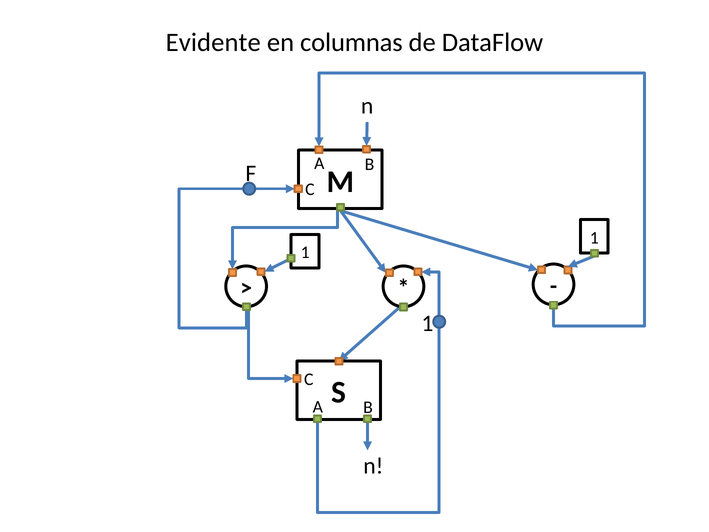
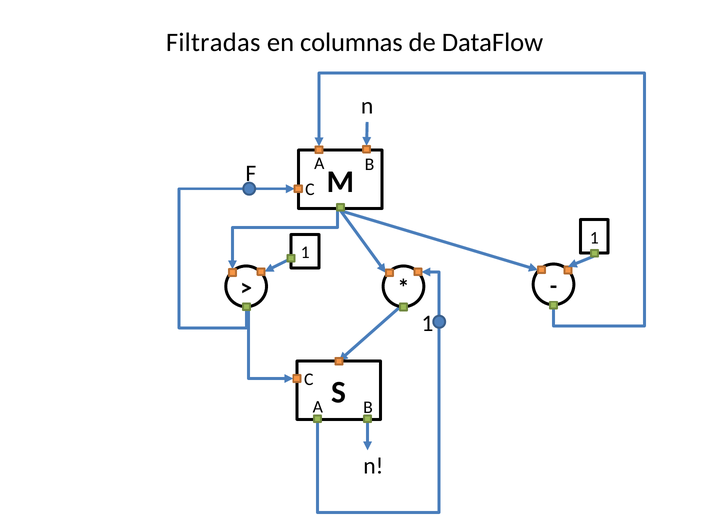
Evidente: Evidente -> Filtradas (213, 43)
